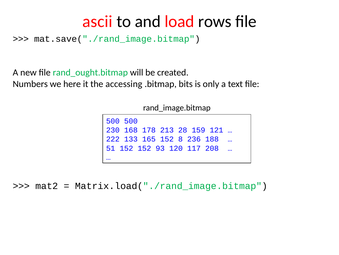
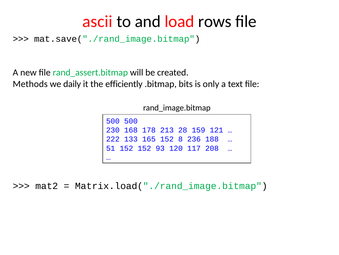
rand_ought.bitmap: rand_ought.bitmap -> rand_assert.bitmap (90, 72)
Numbers: Numbers -> Methods (30, 84)
here: here -> daily (72, 84)
accessing: accessing -> efficiently (124, 84)
